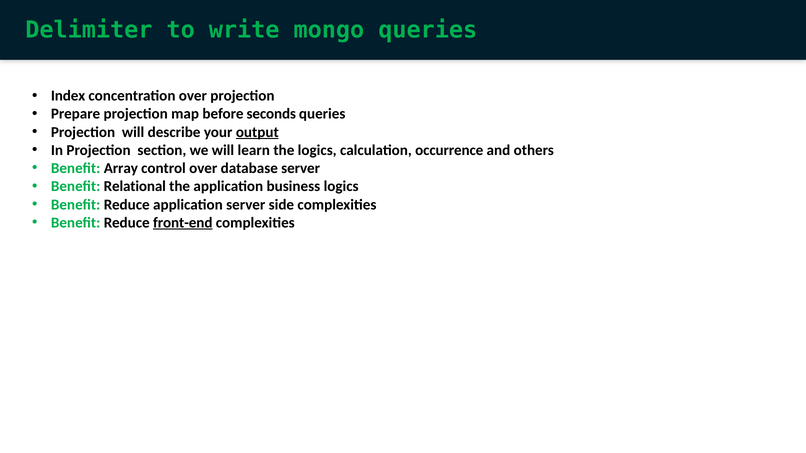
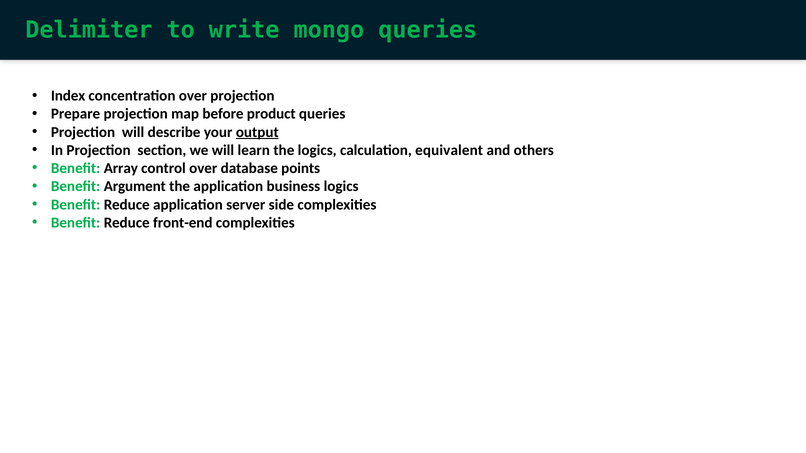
seconds: seconds -> product (271, 114)
occurrence: occurrence -> equivalent (449, 150)
database server: server -> points (301, 168)
Relational: Relational -> Argument (135, 187)
front-end underline: present -> none (183, 223)
